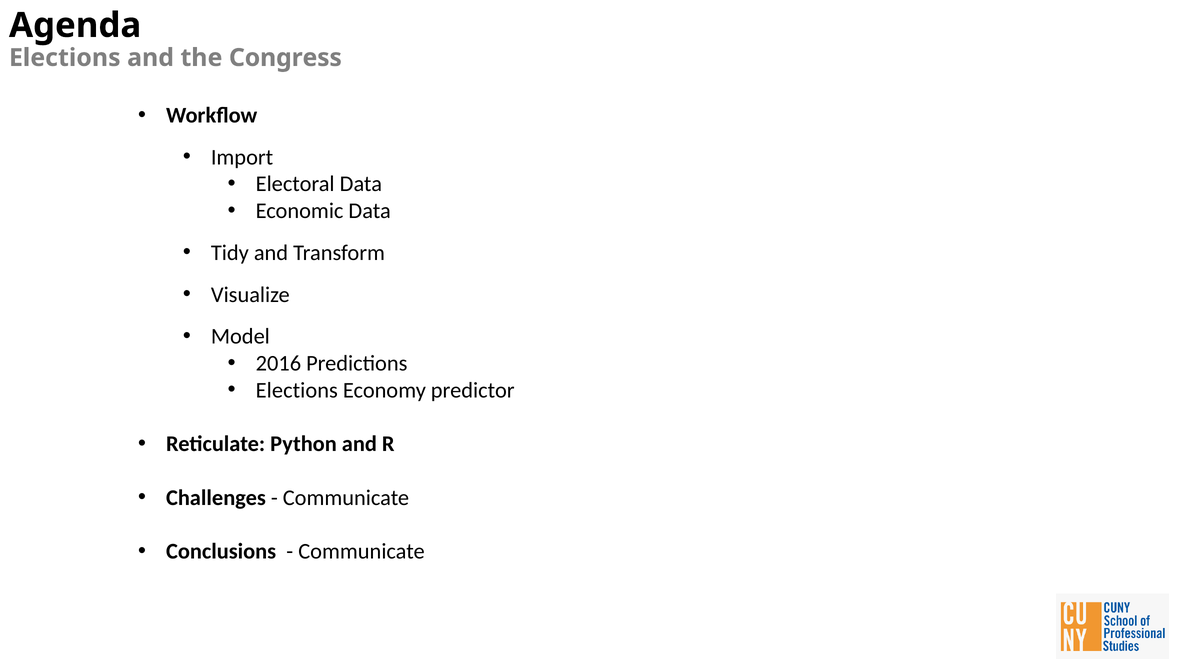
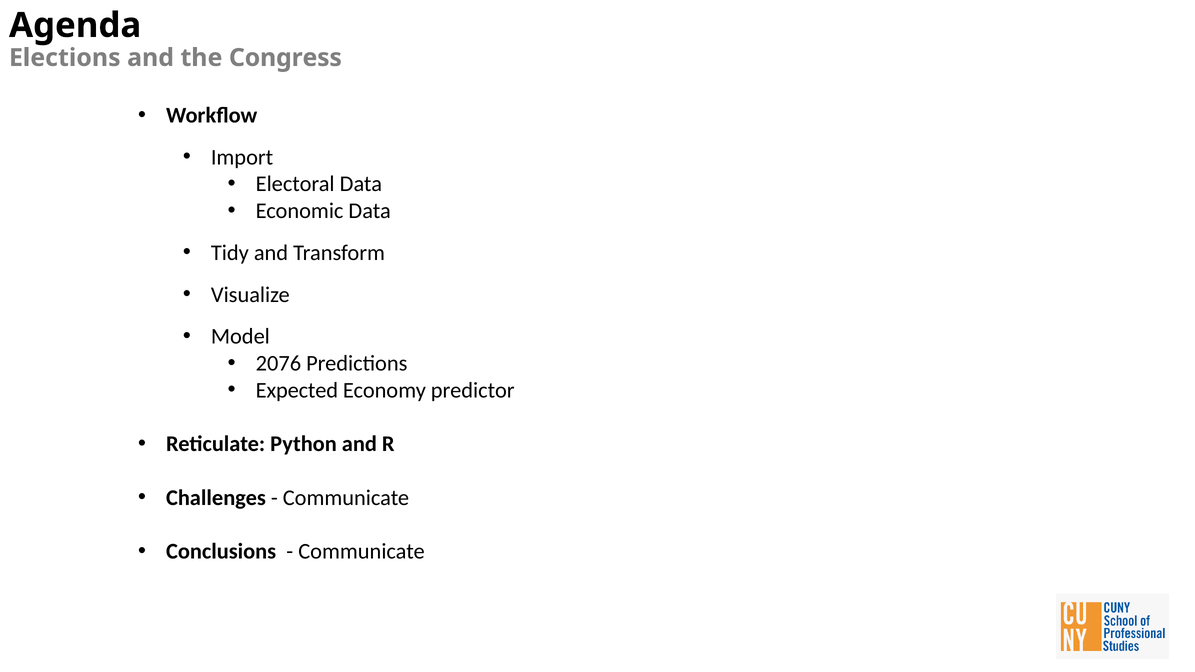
2016: 2016 -> 2076 (278, 363)
Elections: Elections -> Expected (297, 390)
